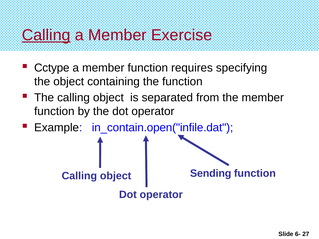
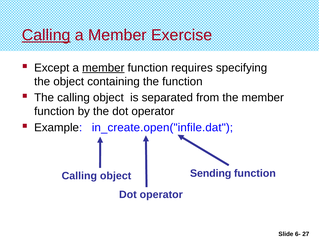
Cctype: Cctype -> Except (52, 68)
member underline: none -> present (103, 68)
in_contain.open("infile.dat: in_contain.open("infile.dat -> in_create.open("infile.dat (162, 128)
